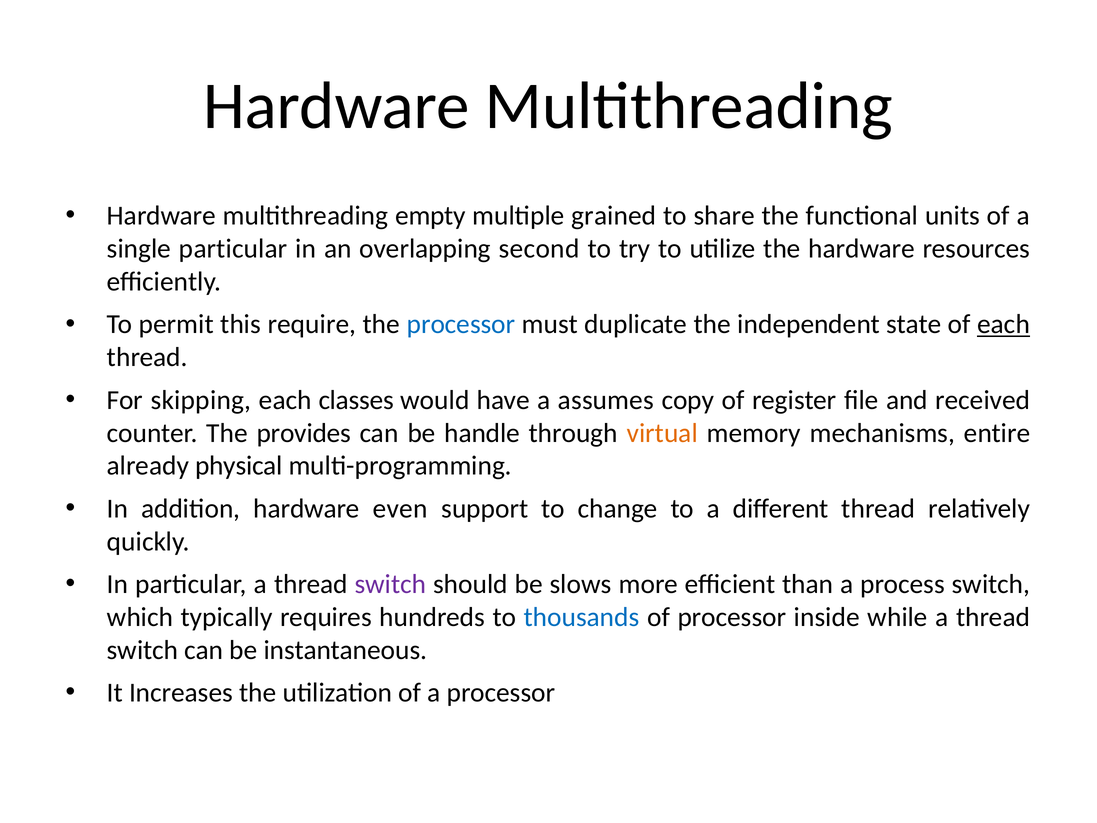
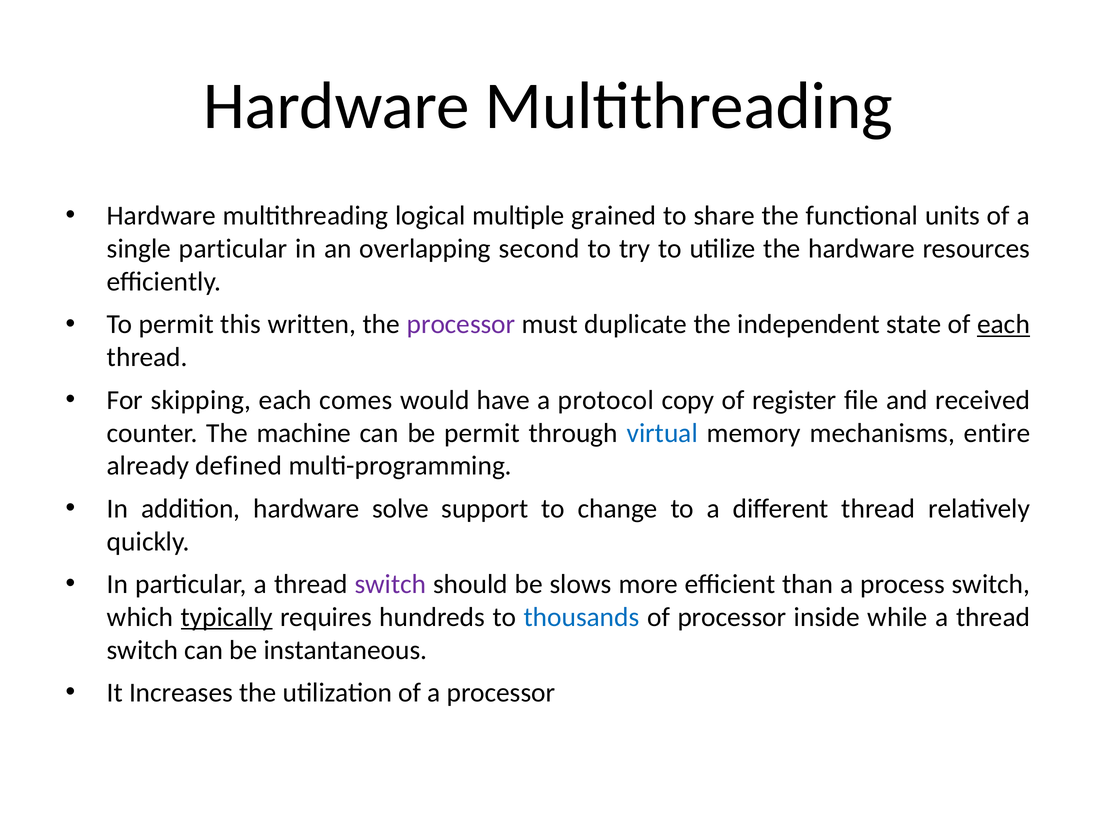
empty: empty -> logical (430, 216)
require: require -> written (312, 324)
processor colour: blue -> purple (461, 324)
classes: classes -> comes (356, 400)
assumes: assumes -> protocol (606, 400)
provides: provides -> machine (304, 433)
be handle: handle -> permit (482, 433)
virtual colour: orange -> blue (662, 433)
physical: physical -> defined (239, 466)
even: even -> solve (401, 508)
typically underline: none -> present (227, 617)
